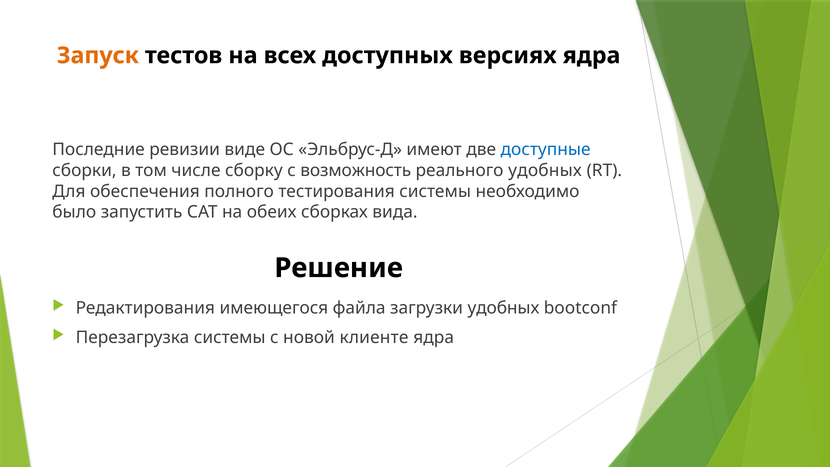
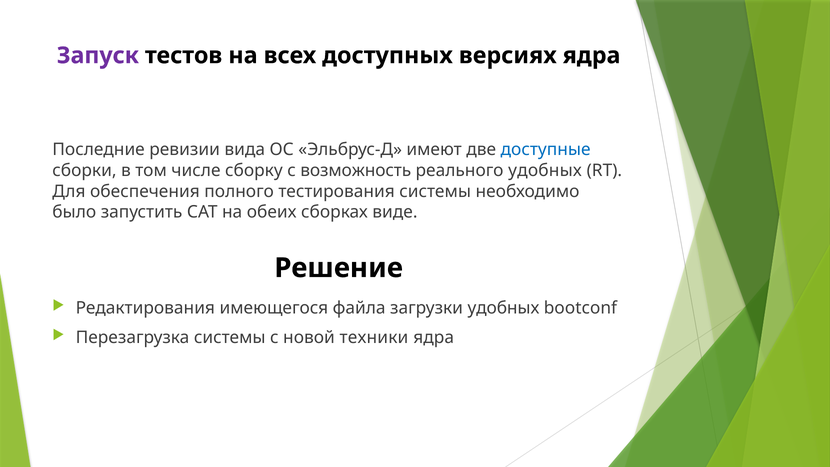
Запуск colour: orange -> purple (98, 56)
виде: виде -> вида (245, 150)
вида: вида -> виде (395, 212)
клиенте: клиенте -> техники (374, 337)
